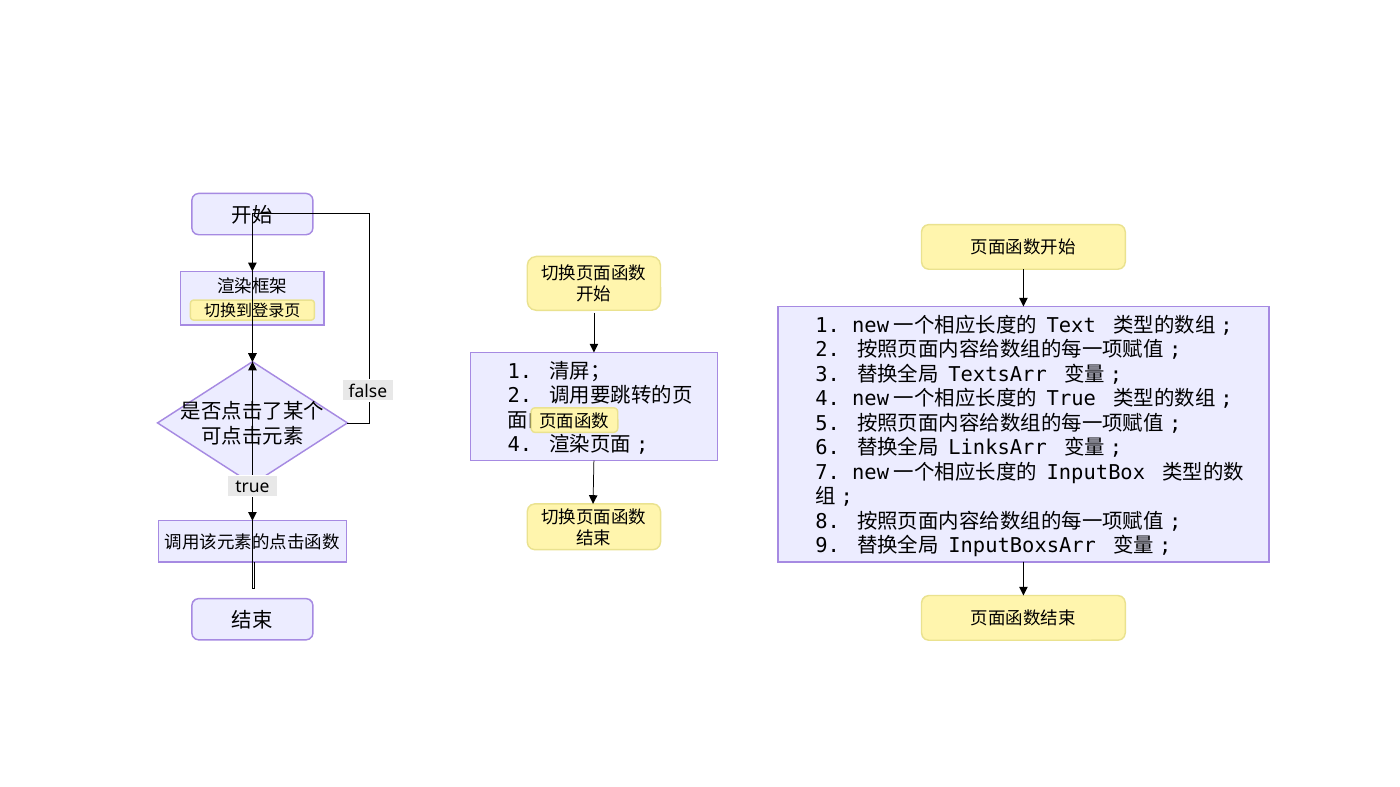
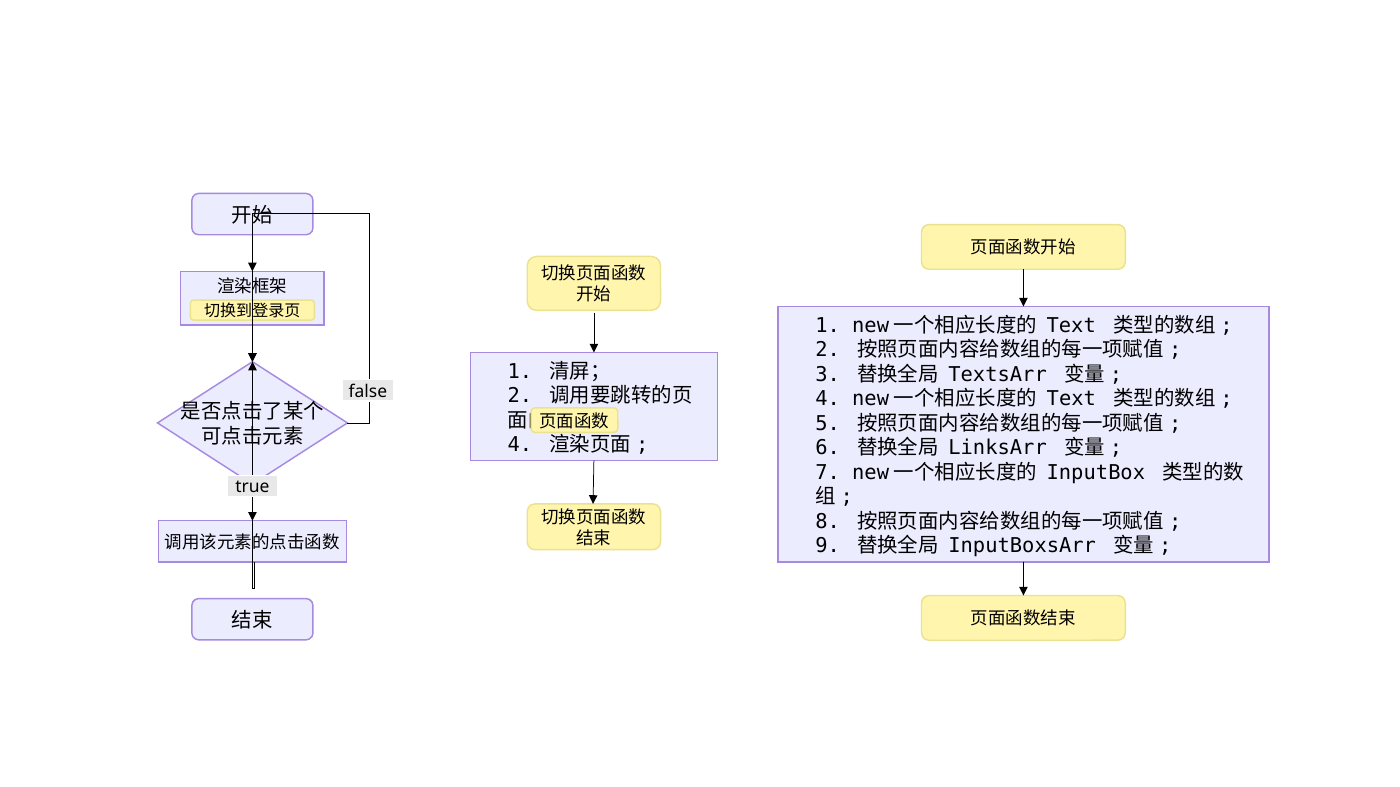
True: True -> Text (1071, 399)
